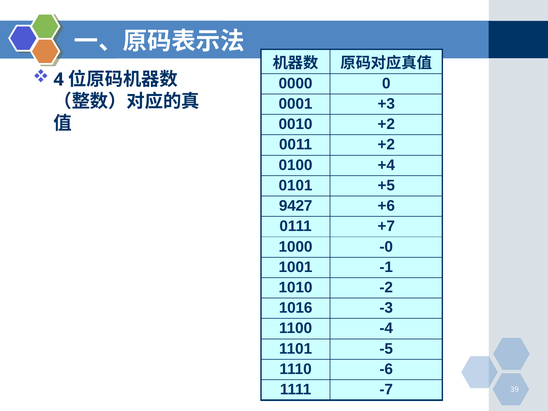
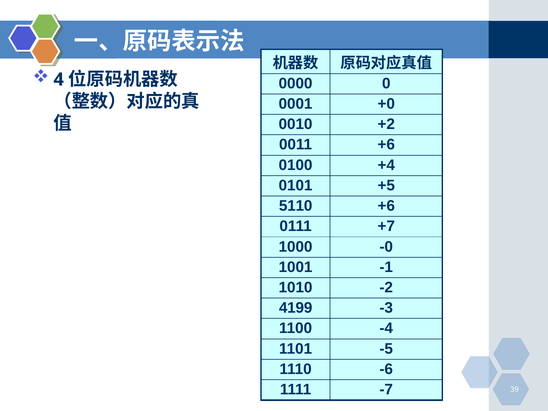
+3: +3 -> +0 (386, 104)
0011 +2: +2 -> +6 (386, 145)
9427: 9427 -> 5110 (296, 206)
1016: 1016 -> 4199 (296, 308)
